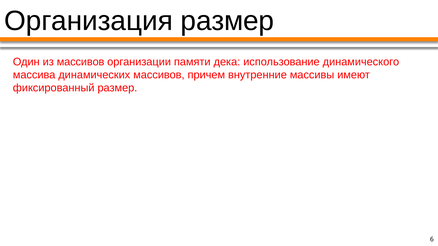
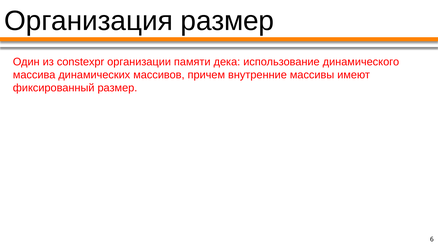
из массивов: массивов -> constexpr (81, 62)
